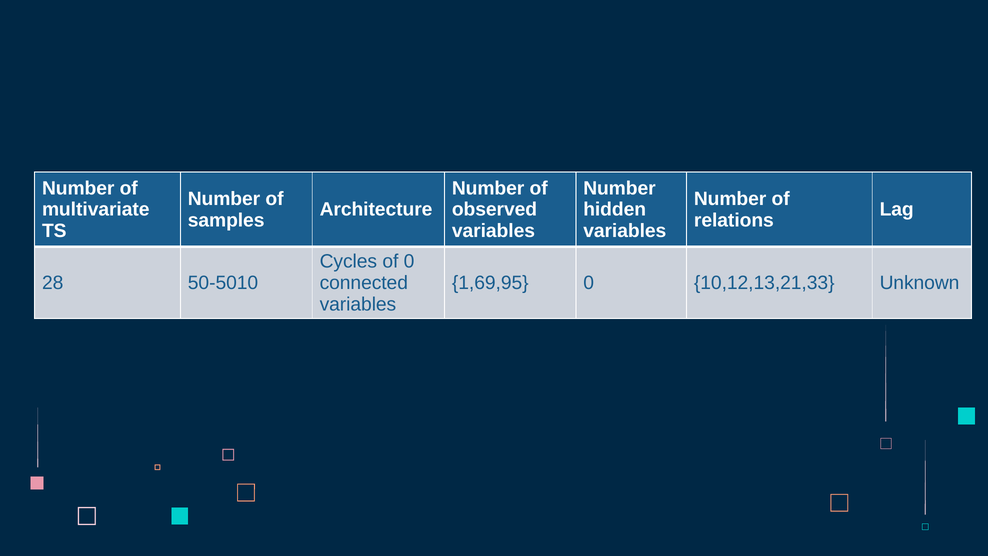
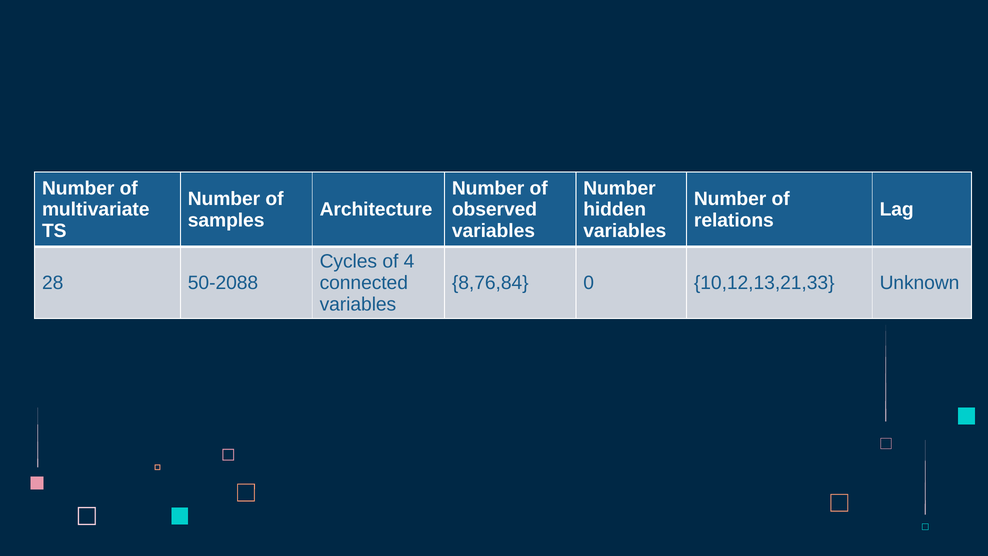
of 0: 0 -> 4 (409, 261)
50-5010: 50-5010 -> 50-2088 (223, 283)
1,69,95: 1,69,95 -> 8,76,84 (490, 283)
